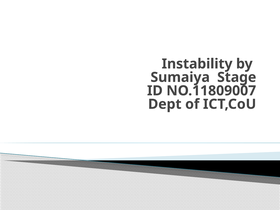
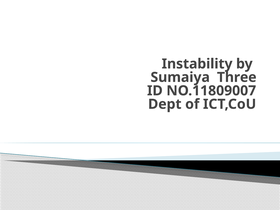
Stage: Stage -> Three (237, 77)
